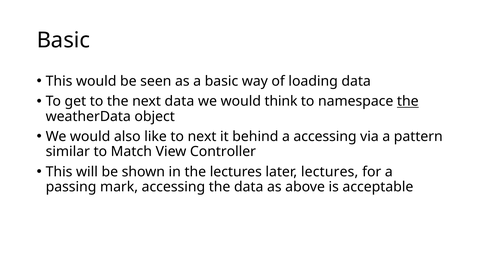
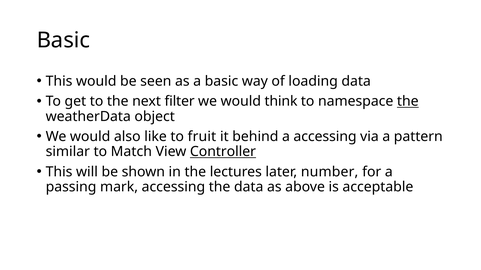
next data: data -> filter (180, 101)
to next: next -> fruit (202, 137)
Controller underline: none -> present (223, 152)
later lectures: lectures -> number (330, 172)
